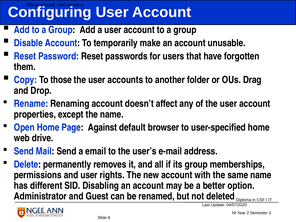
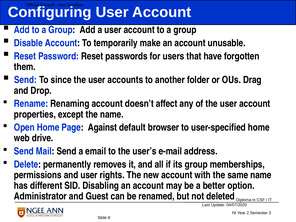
Copy: Copy -> Send (25, 80)
those: those -> since (61, 80)
